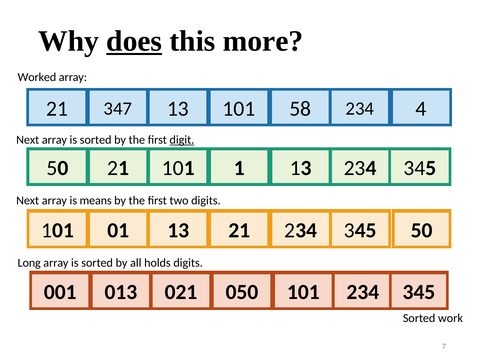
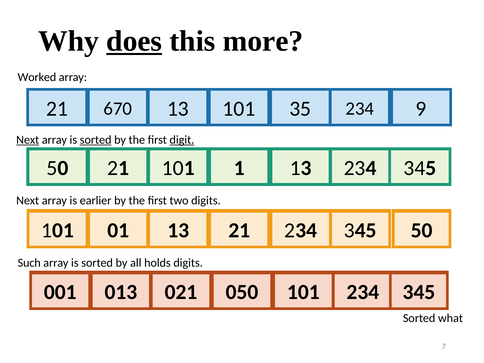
347: 347 -> 670 (118, 109)
58: 58 -> 35 (300, 109)
4: 4 -> 9 (421, 109)
Next underline: none -> present (28, 140)
sorted underline: none -> present (96, 140)
means: means -> earlier (96, 200)
Long: Long -> Such (29, 263)
work: work -> what (451, 318)
